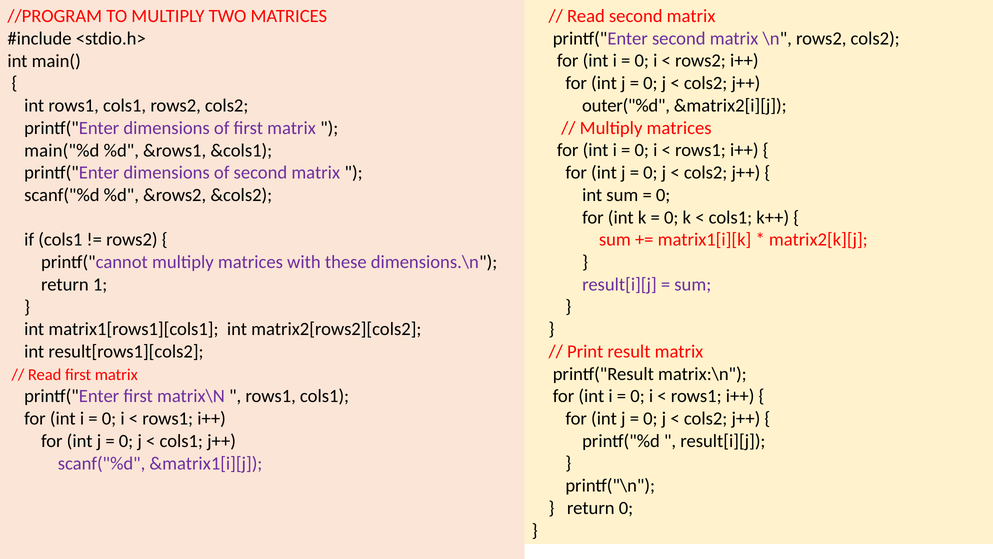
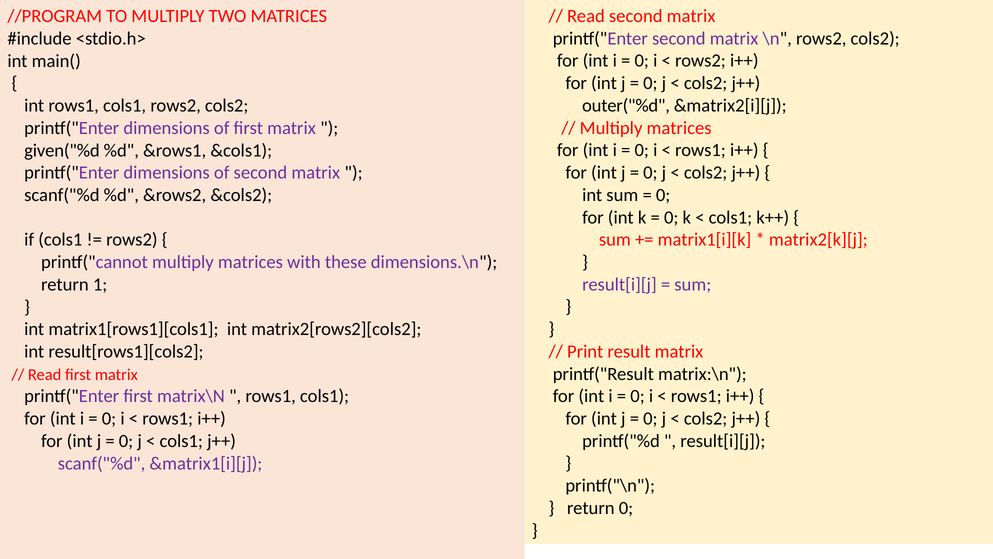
main("%d: main("%d -> given("%d (62, 150)
